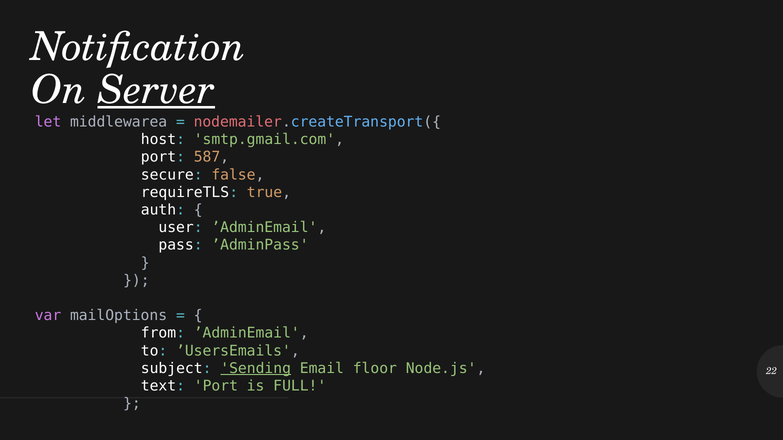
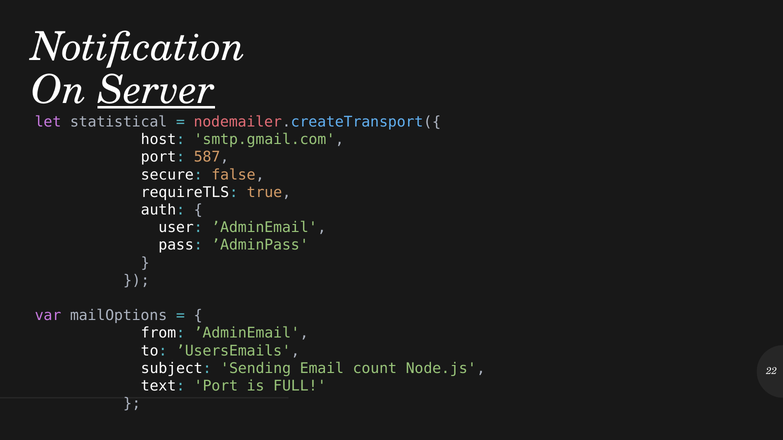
middlewarea: middlewarea -> statistical (119, 122)
Sending underline: present -> none (256, 369)
floor: floor -> count (375, 369)
